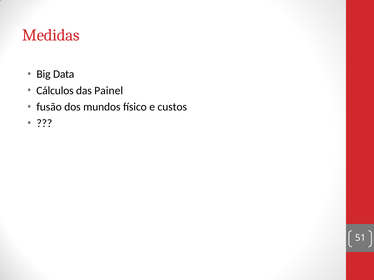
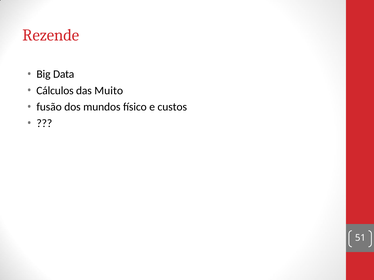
Medidas: Medidas -> Rezende (51, 35)
Painel: Painel -> Muito (109, 91)
